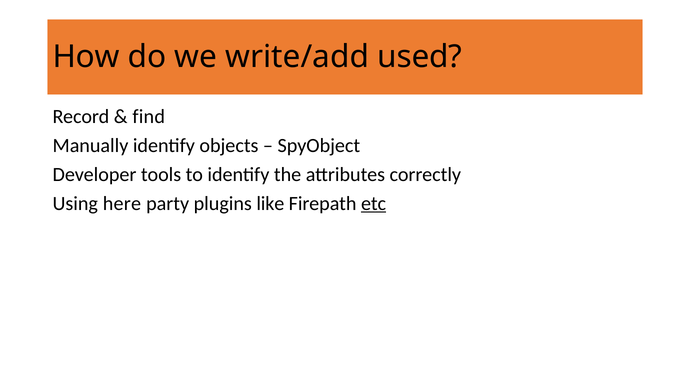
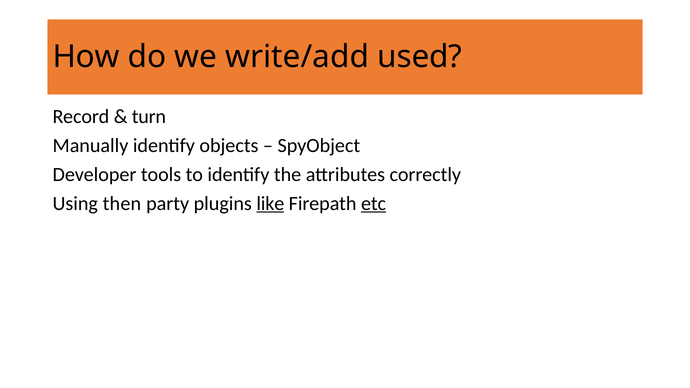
find: find -> turn (149, 117)
here: here -> then (122, 203)
like underline: none -> present (270, 203)
